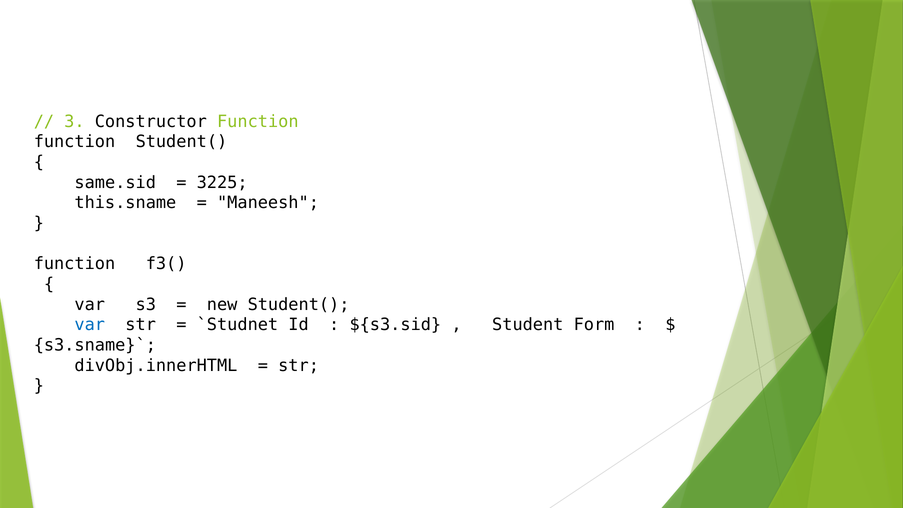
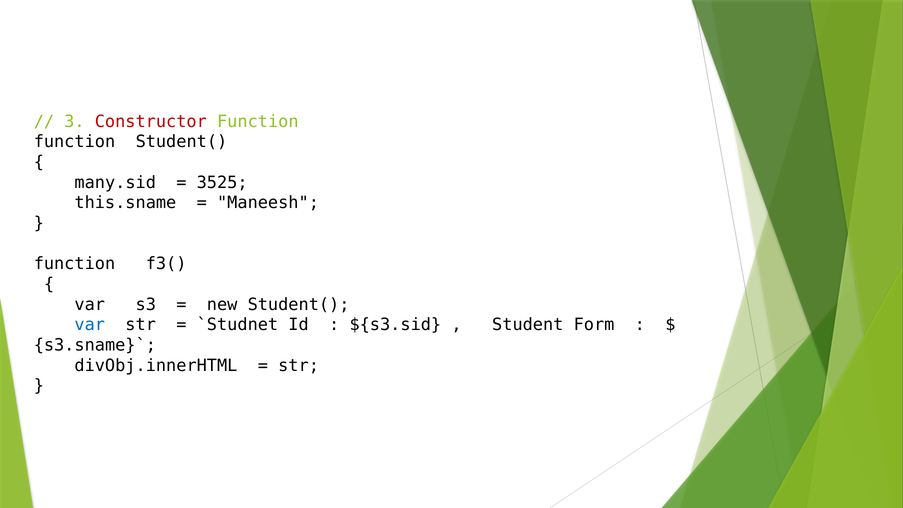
Constructor colour: black -> red (151, 122)
same.sid: same.sid -> many.sid (115, 183)
3225: 3225 -> 3525 (222, 183)
